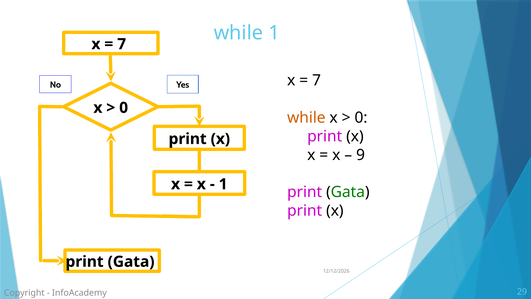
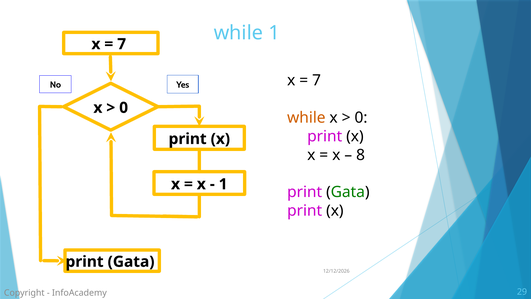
9: 9 -> 8 (361, 155)
